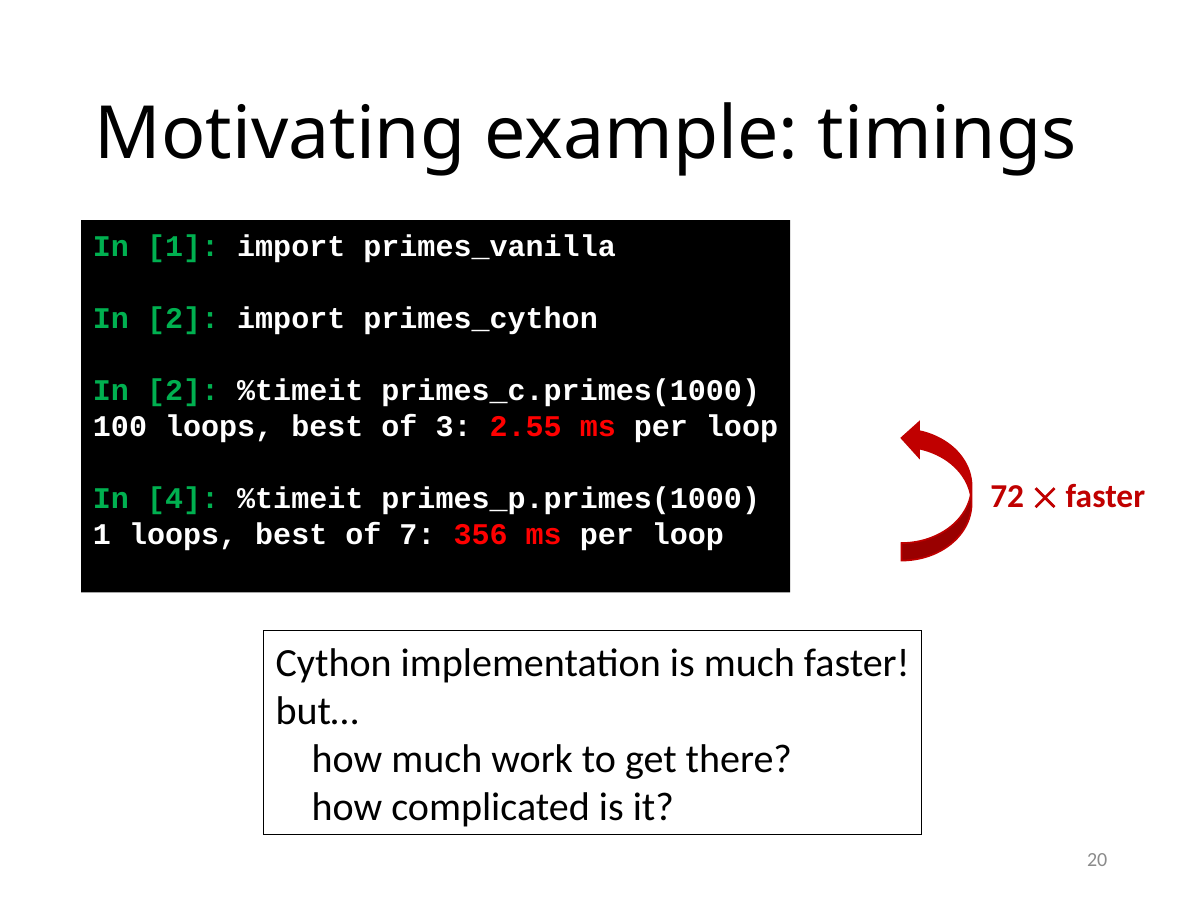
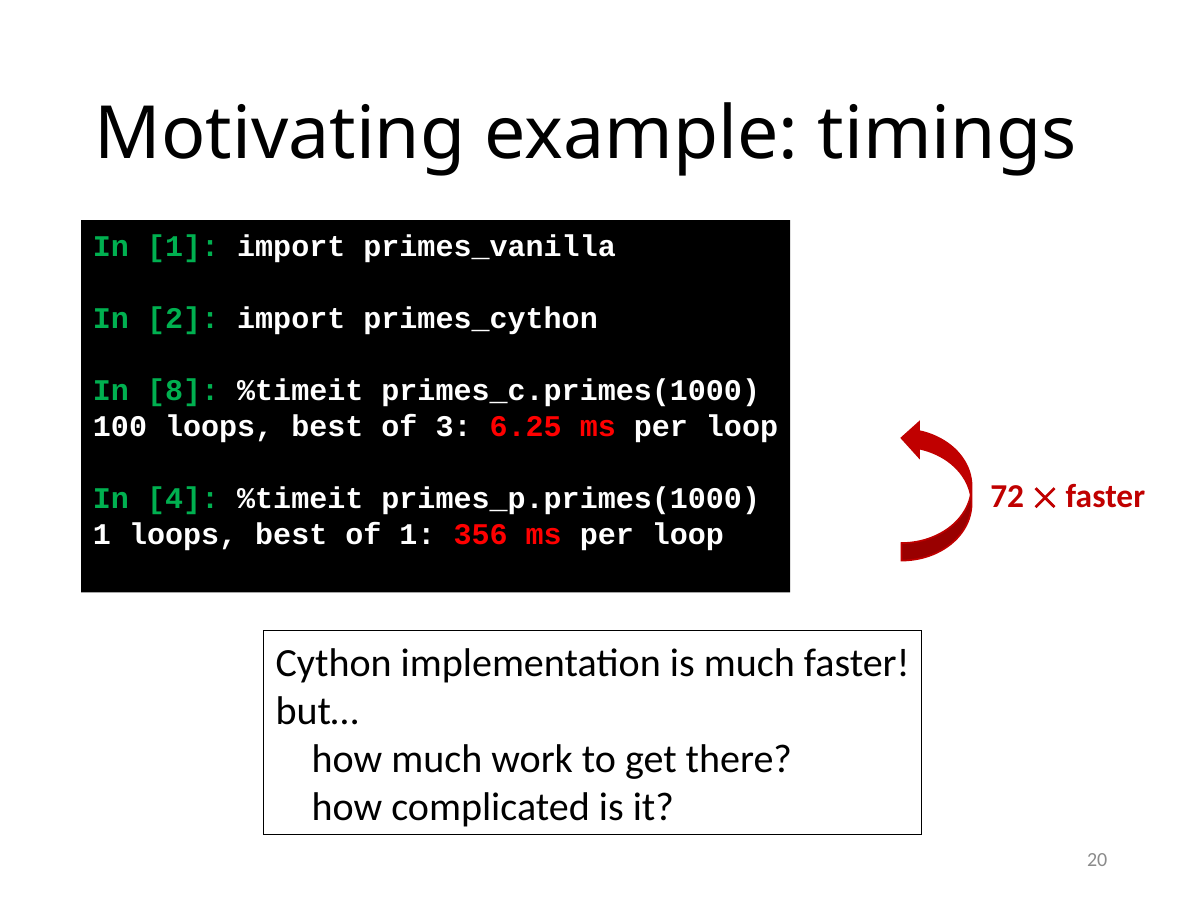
2: 2 -> 8 (183, 391)
2.55: 2.55 -> 6.25 (526, 427)
of 7: 7 -> 1 (417, 535)
